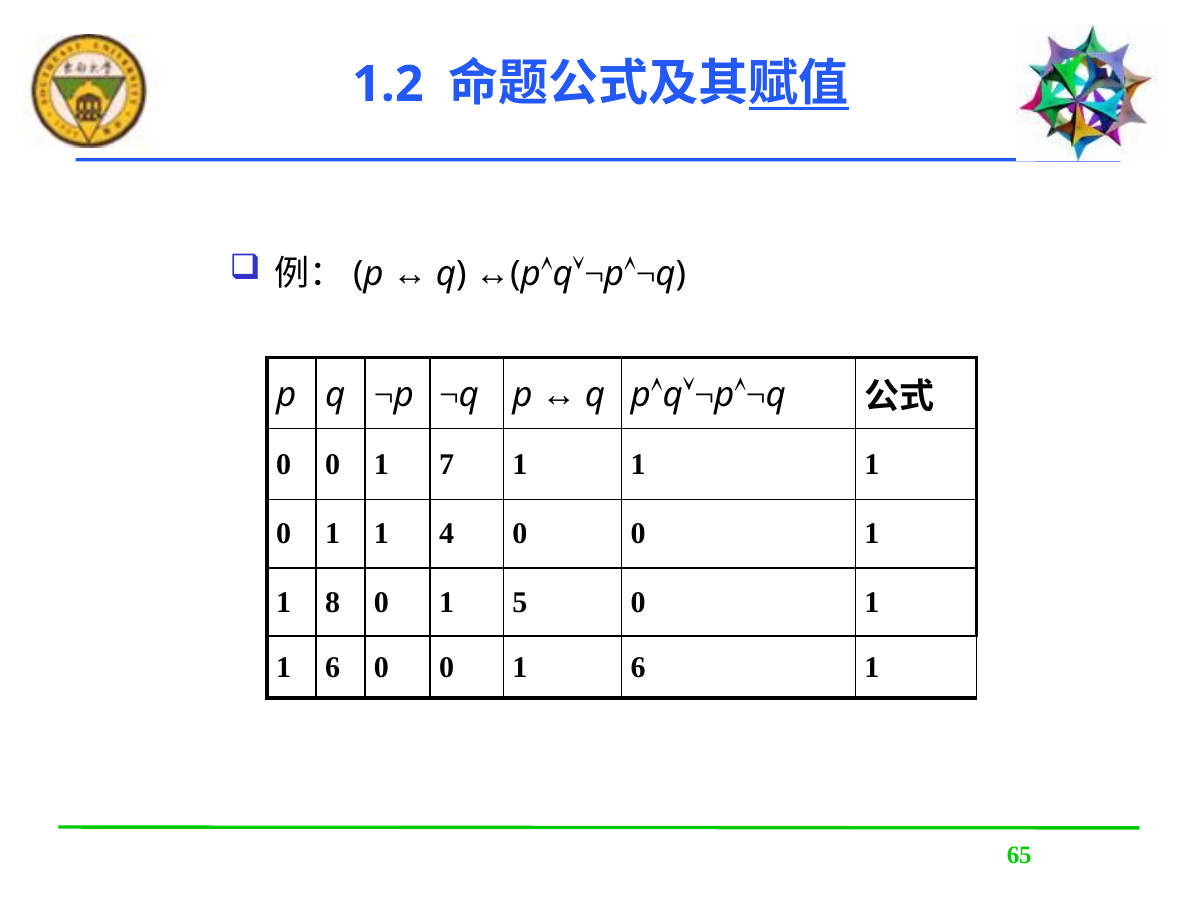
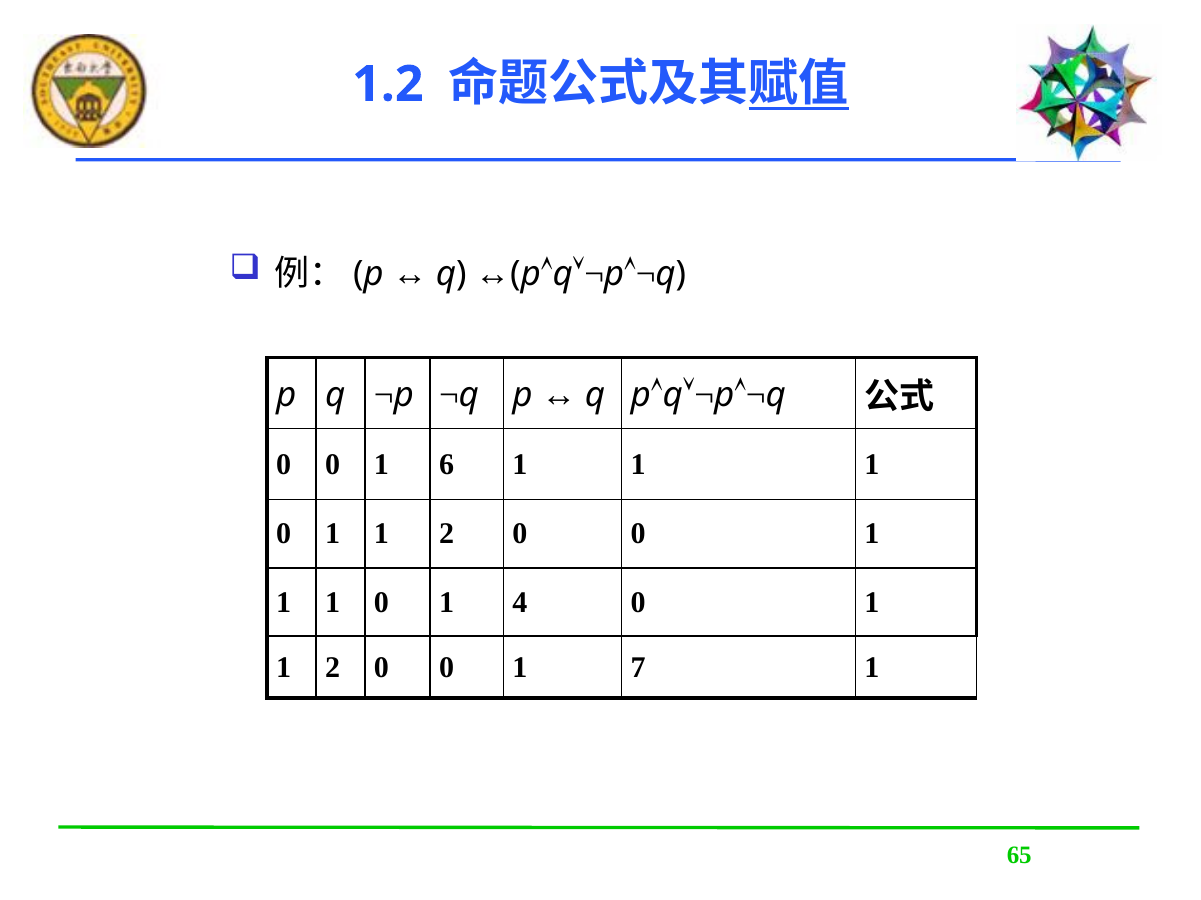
7: 7 -> 6 (447, 465)
4: 4 -> 2 (447, 535)
8: 8 -> 1 (333, 603)
5: 5 -> 4 (520, 603)
6: 6 -> 2 (333, 668)
0 1 6: 6 -> 7 (638, 668)
